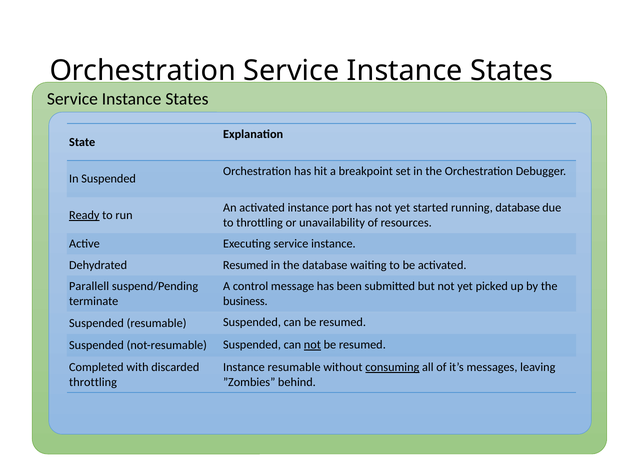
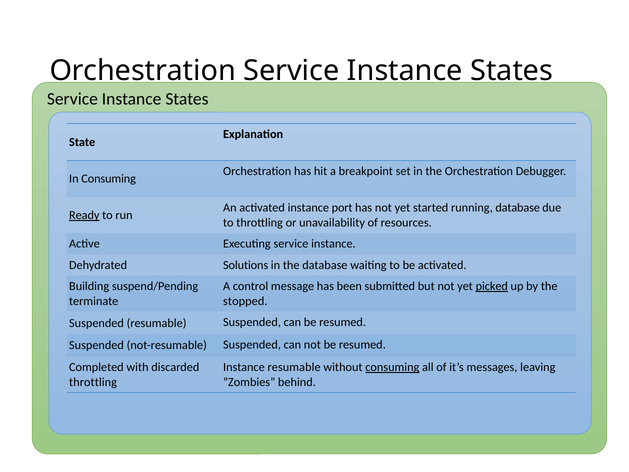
In Suspended: Suspended -> Consuming (109, 179)
Dehydrated Resumed: Resumed -> Solutions (246, 265)
Parallell: Parallell -> Building (89, 286)
picked underline: none -> present (492, 286)
business: business -> stopped (245, 301)
not underline: present -> none (312, 345)
